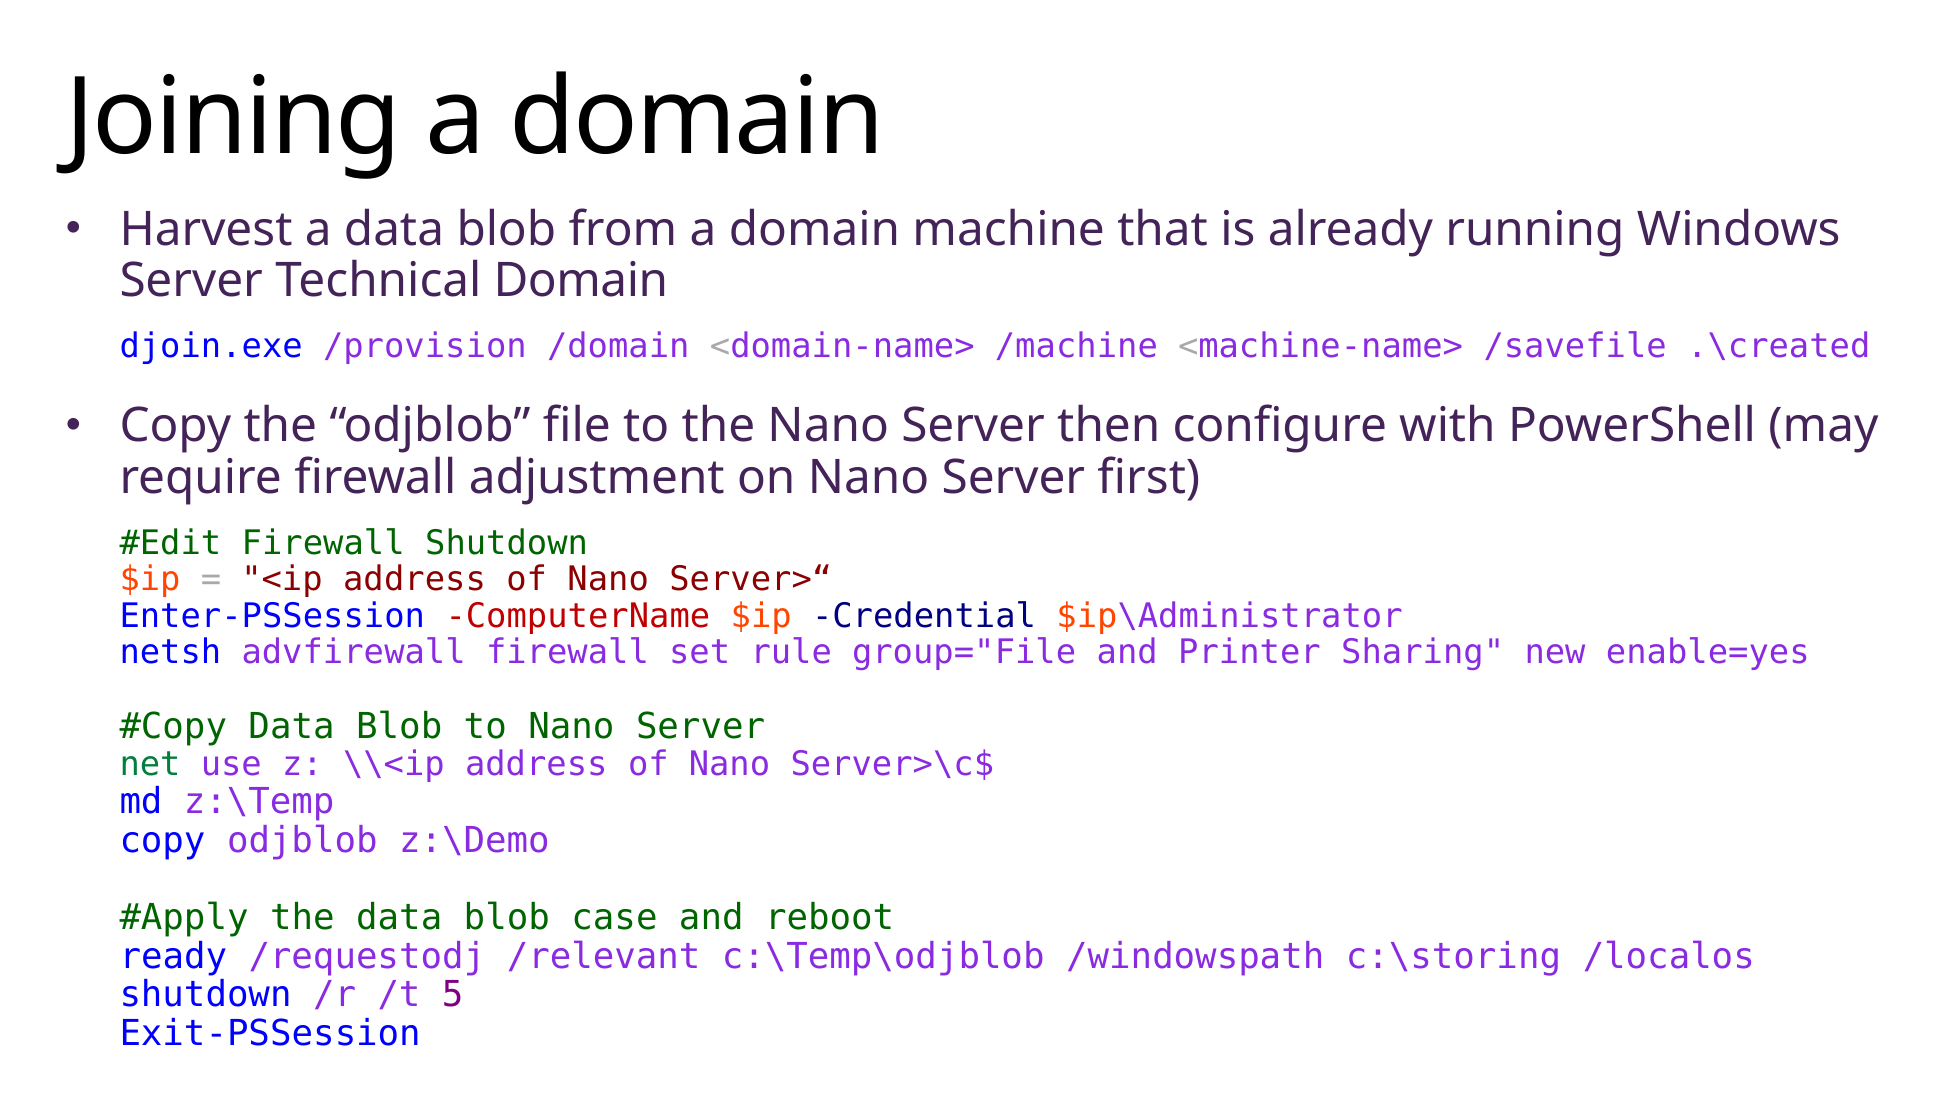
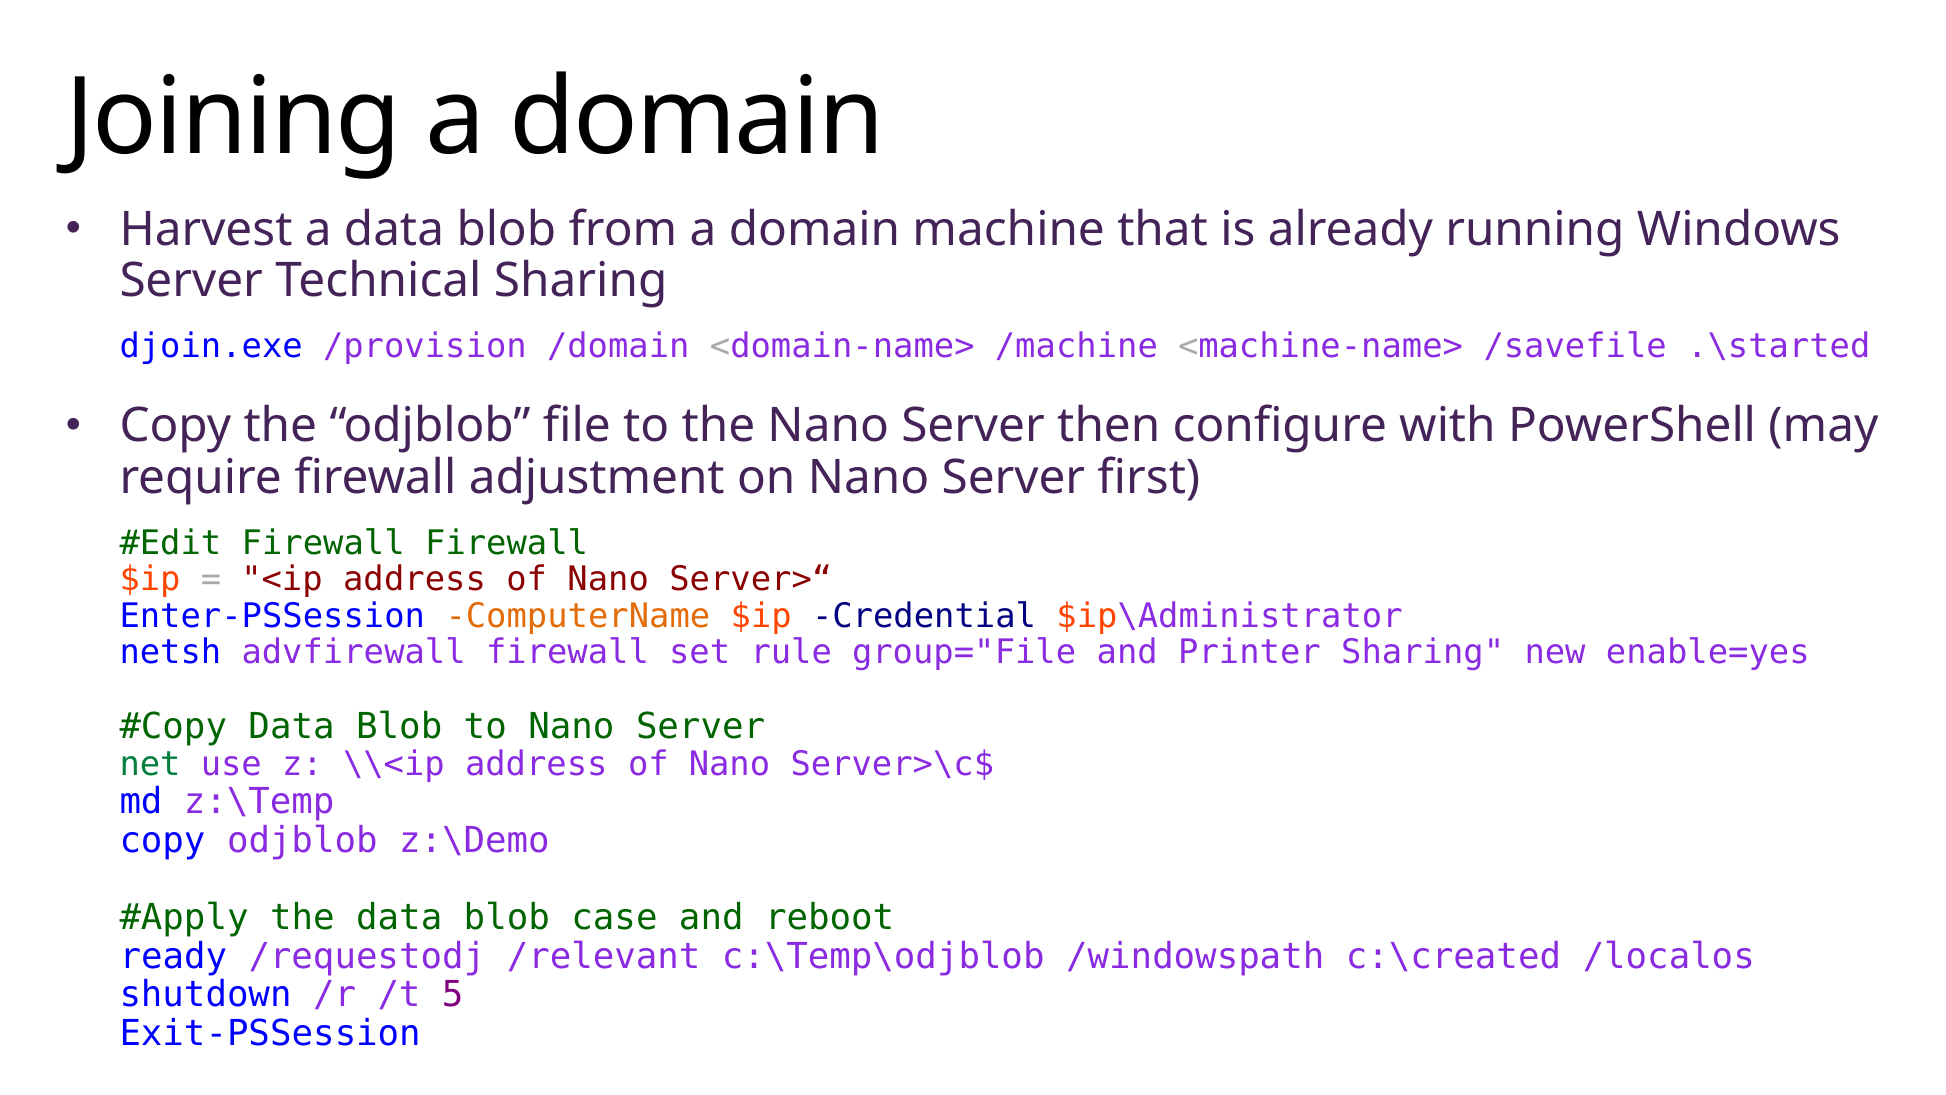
Technical Domain: Domain -> Sharing (581, 281)
.\created: .\created -> .\started (1779, 347)
Firewall Shutdown: Shutdown -> Firewall (507, 543)
ComputerName colour: red -> orange (578, 616)
c:\storing: c:\storing -> c:\created (1454, 956)
